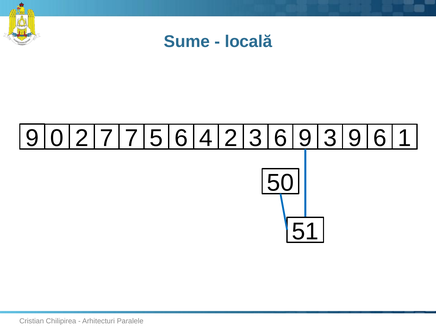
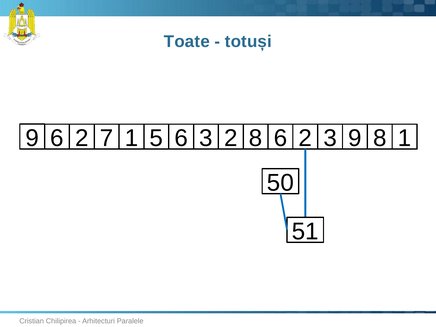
Sume: Sume -> Toate (187, 42)
locală: locală -> totuși (248, 42)
9 0: 0 -> 6 (57, 138)
7 7: 7 -> 1 (132, 138)
6 4: 4 -> 3 (206, 138)
2 3: 3 -> 8 (256, 138)
9: 9 -> 2 (305, 138)
9 6: 6 -> 8 (380, 138)
